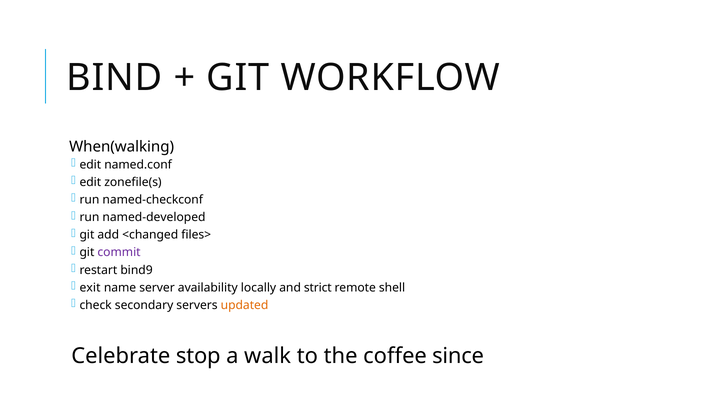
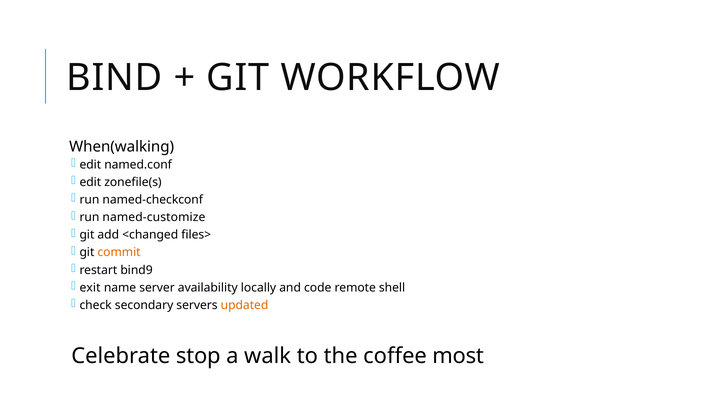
named-developed: named-developed -> named-customize (154, 217)
commit colour: purple -> orange (119, 253)
strict: strict -> code (318, 288)
since: since -> most (458, 357)
